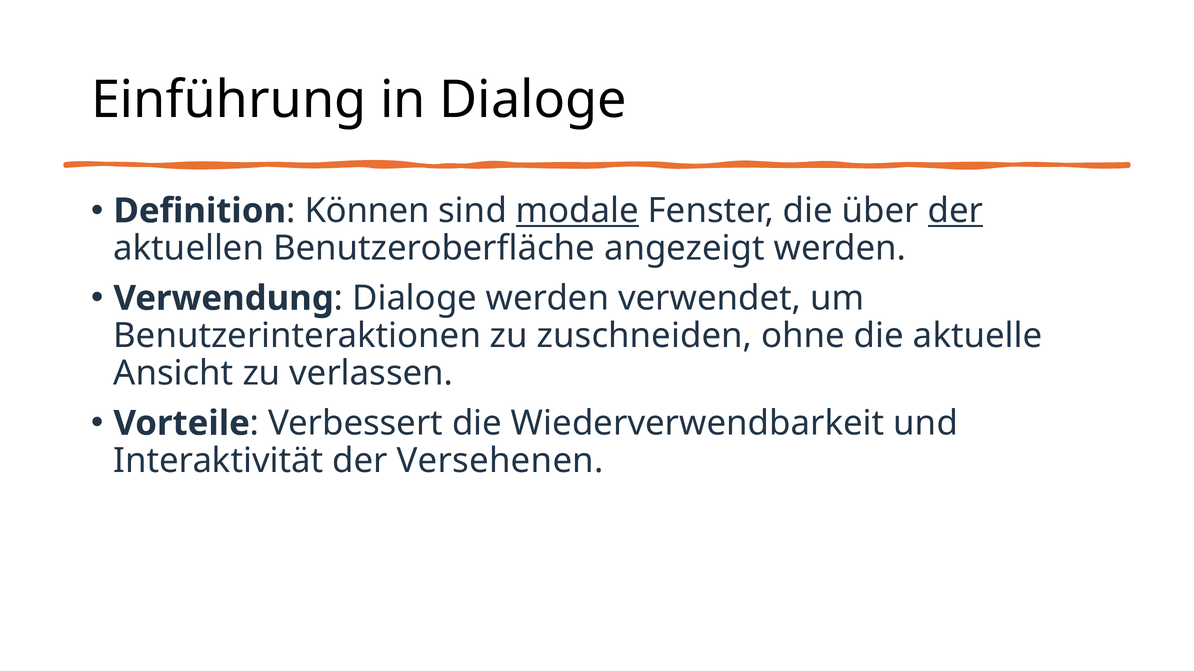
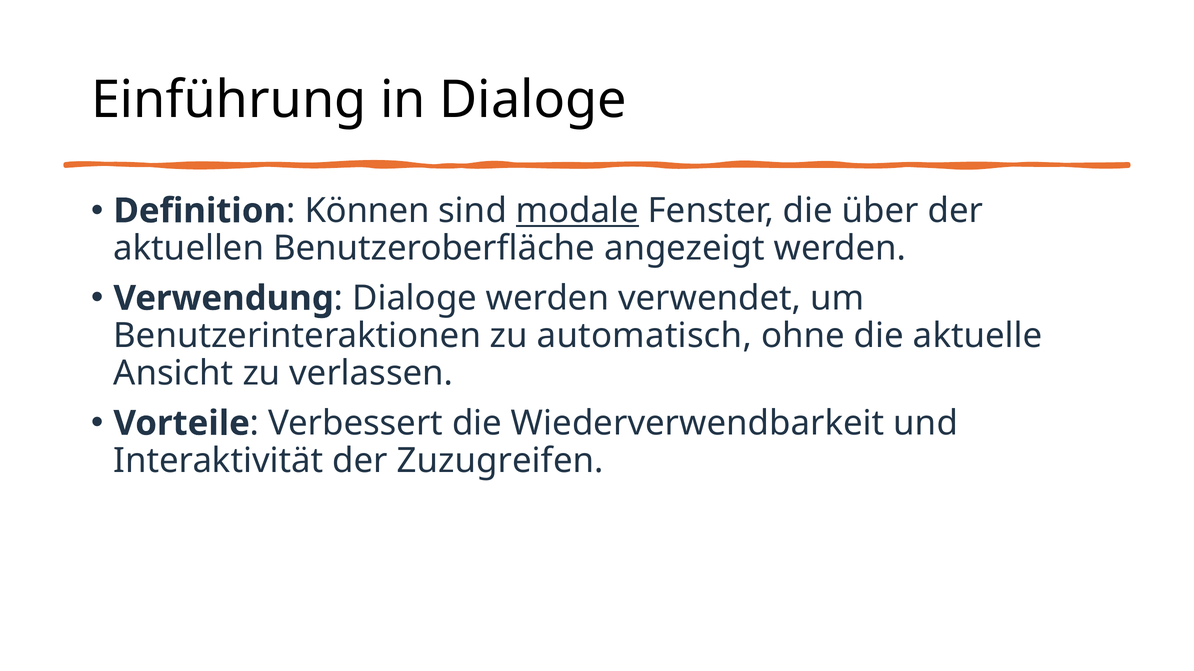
der underline: present -> none (955, 211)
zuschneiden: zuschneiden -> automatisch (644, 336)
Versehenen: Versehenen -> Zuzugreifen (500, 461)
